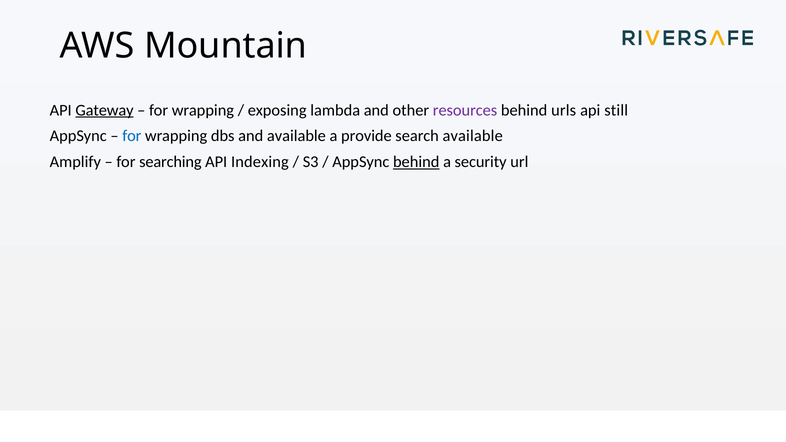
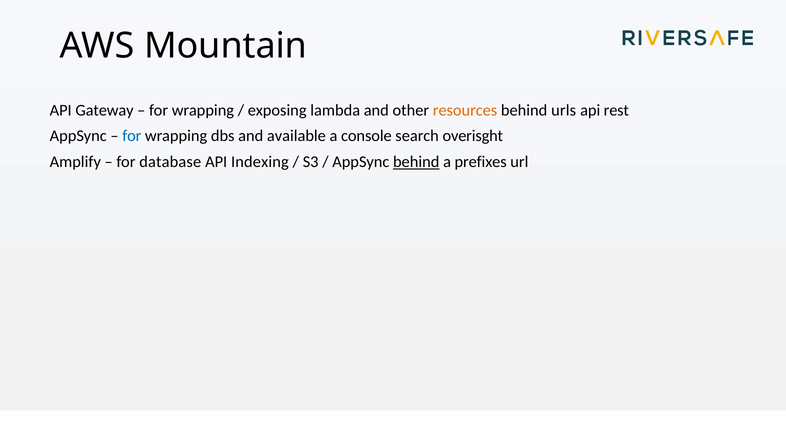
Gateway underline: present -> none (104, 110)
resources colour: purple -> orange (465, 110)
still: still -> rest (616, 110)
provide: provide -> console (366, 136)
search available: available -> overisght (473, 136)
searching: searching -> database (170, 162)
security: security -> prefixes (481, 162)
